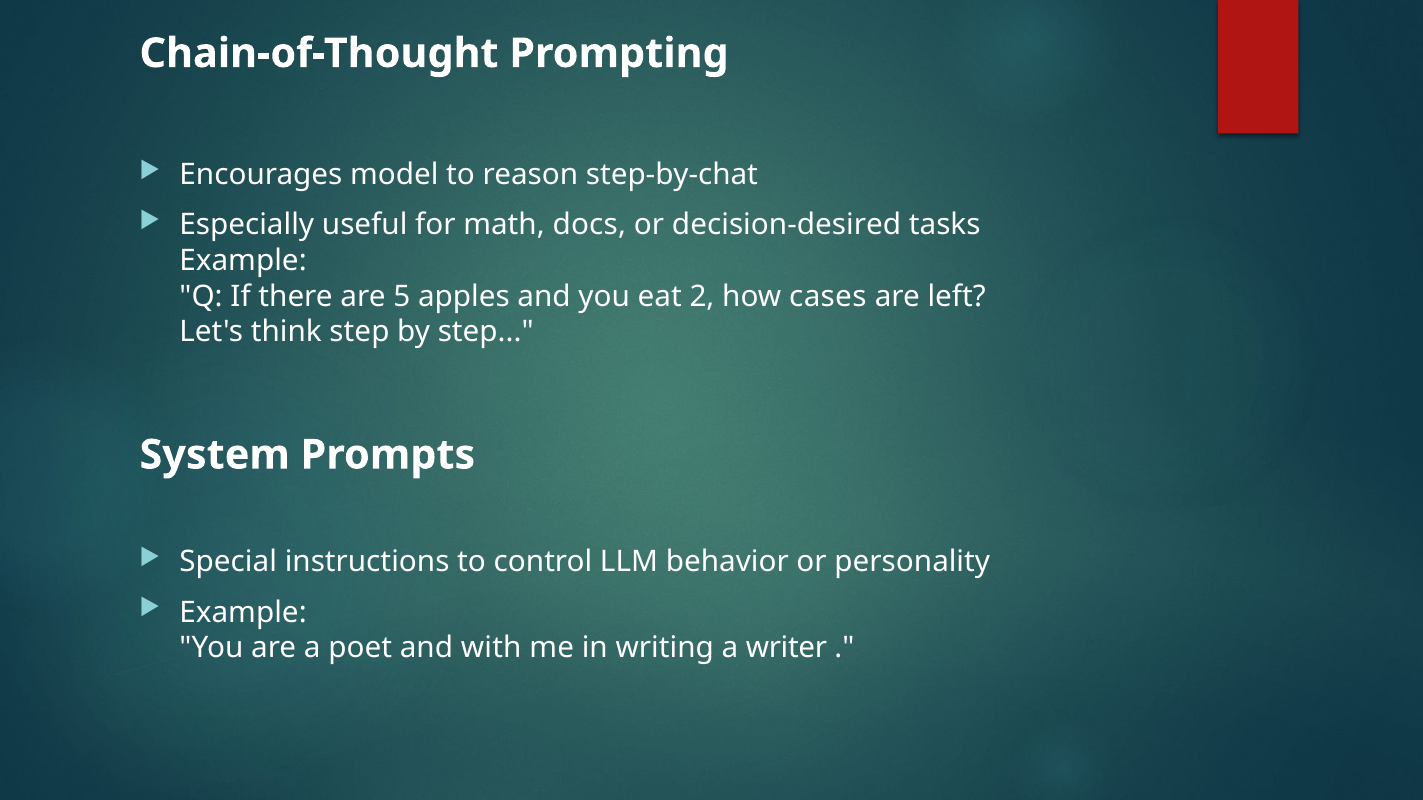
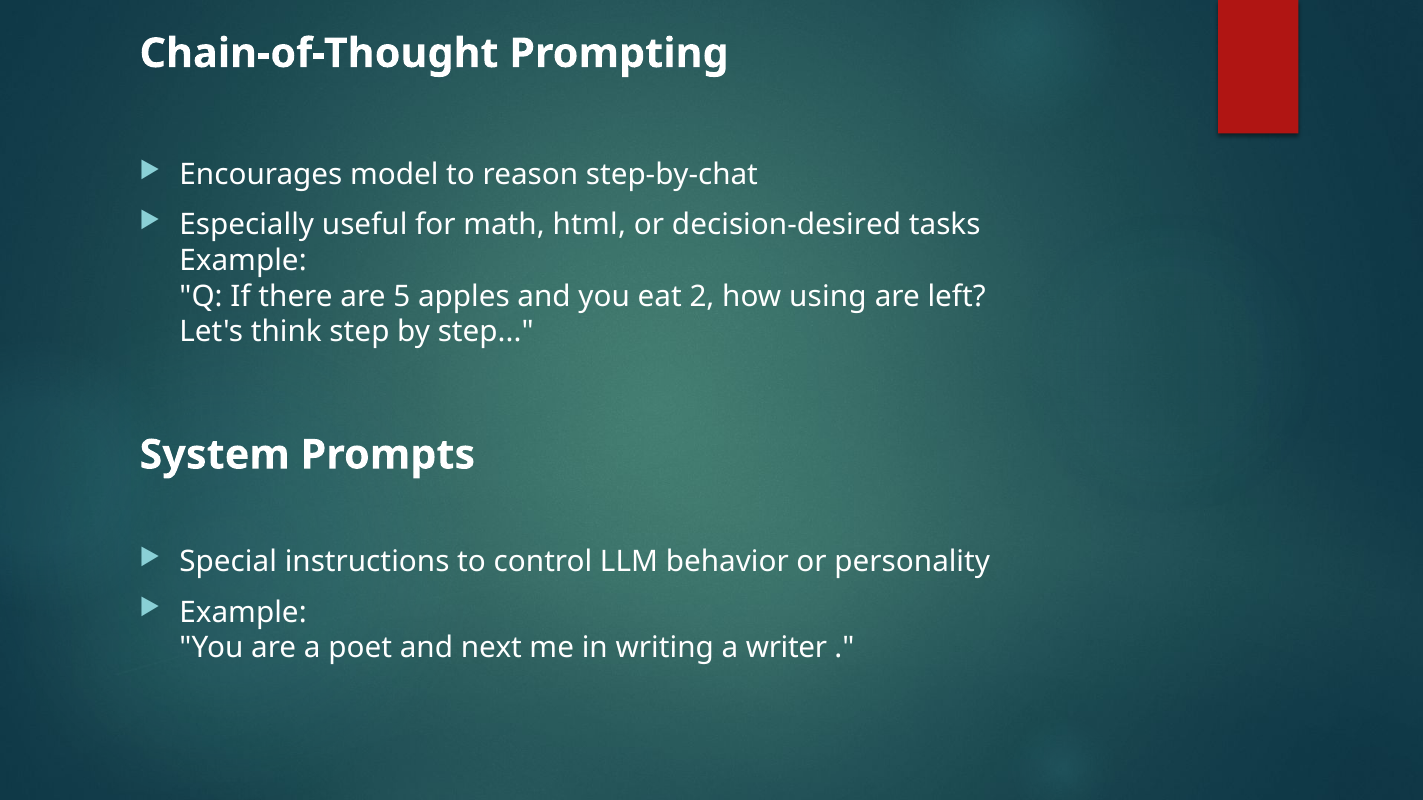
docs: docs -> html (589, 225)
cases: cases -> using (828, 296)
with: with -> next (491, 648)
